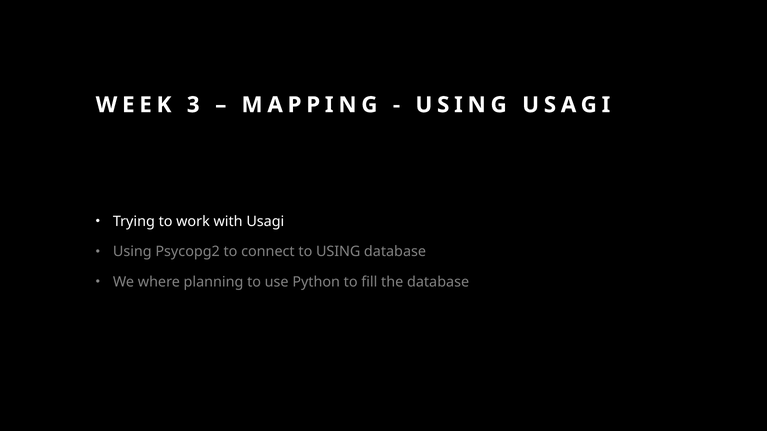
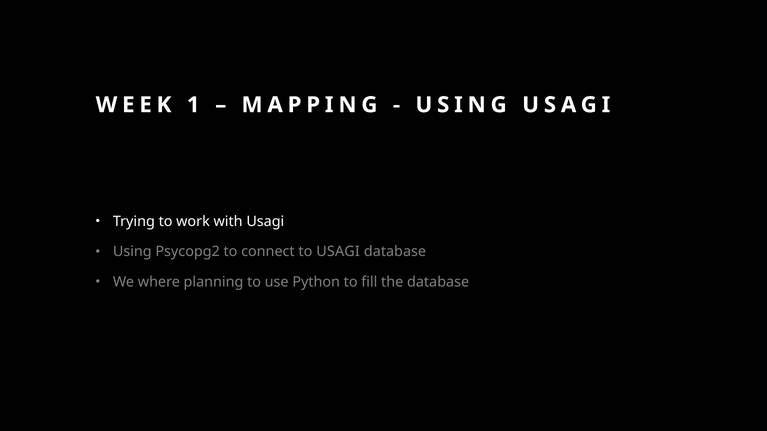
3: 3 -> 1 (193, 105)
to USING: USING -> USAGI (338, 252)
